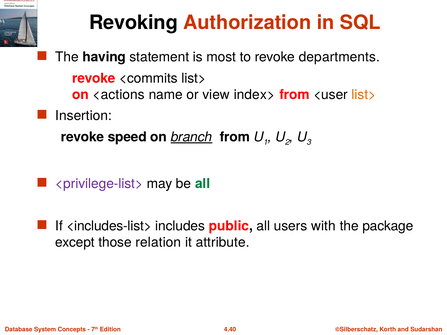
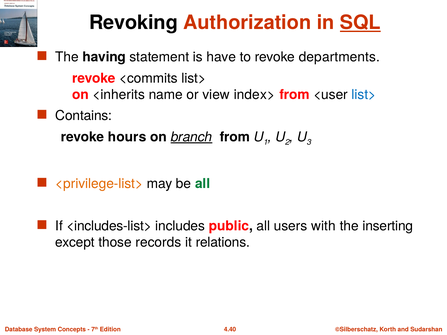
SQL underline: none -> present (360, 23)
most: most -> have (221, 57)
<actions: <actions -> <inherits (119, 95)
list> colour: orange -> blue (364, 95)
Insertion: Insertion -> Contains (84, 116)
speed: speed -> hours (127, 137)
<privilege-list> colour: purple -> orange (99, 184)
package: package -> inserting (388, 226)
relation: relation -> records (158, 243)
attribute: attribute -> relations (223, 243)
